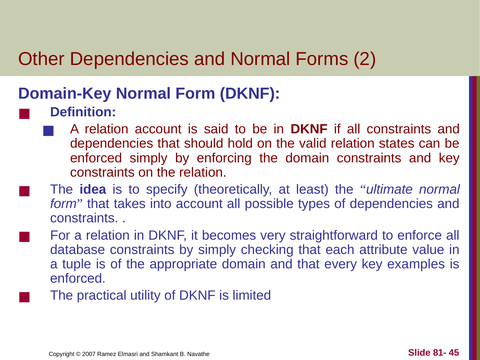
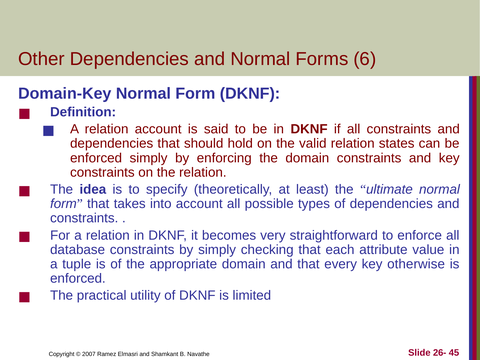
2: 2 -> 6 (365, 59)
examples: examples -> otherwise (416, 264)
81-: 81- -> 26- (440, 353)
